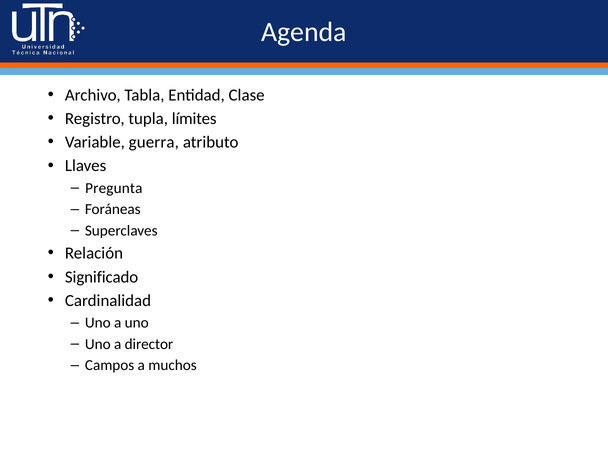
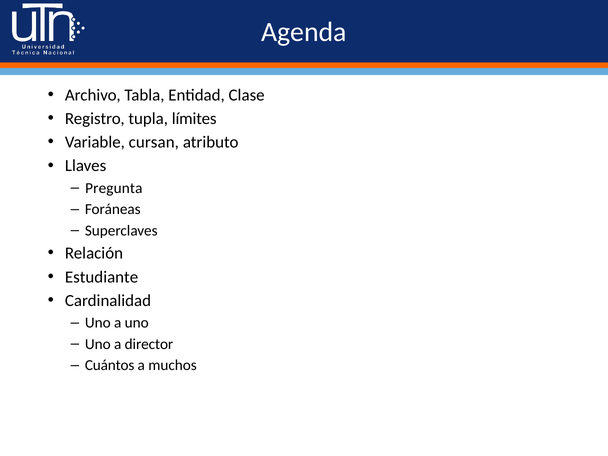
guerra: guerra -> cursan (154, 142)
Significado: Significado -> Estudiante (102, 277)
Campos: Campos -> Cuántos (110, 365)
